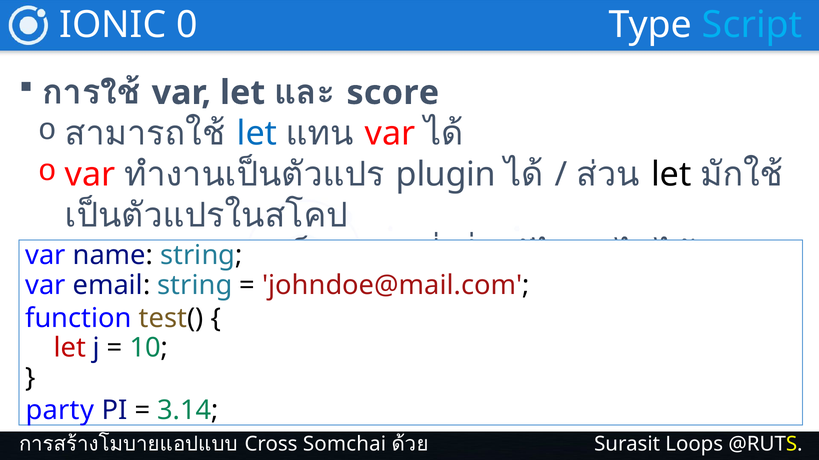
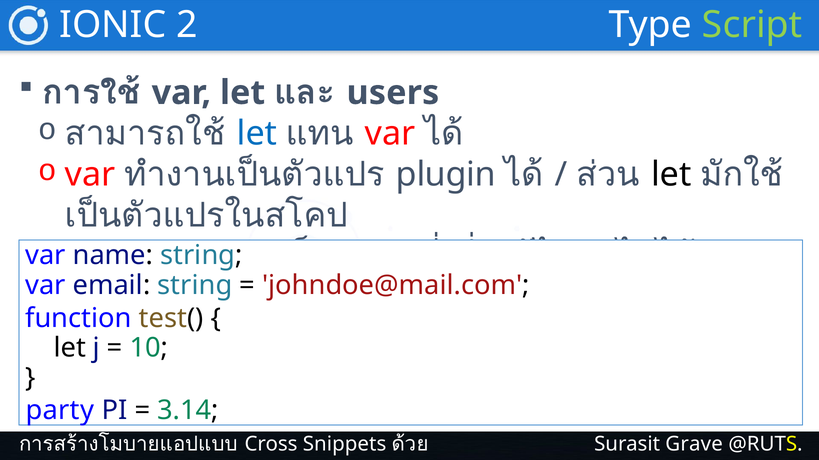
Script colour: light blue -> light green (752, 25)
0: 0 -> 2 (187, 25)
score: score -> users (393, 93)
let colour: red -> black (70, 348)
Loops: Loops -> Grave (694, 444)
Somchai: Somchai -> Snippets (345, 445)
